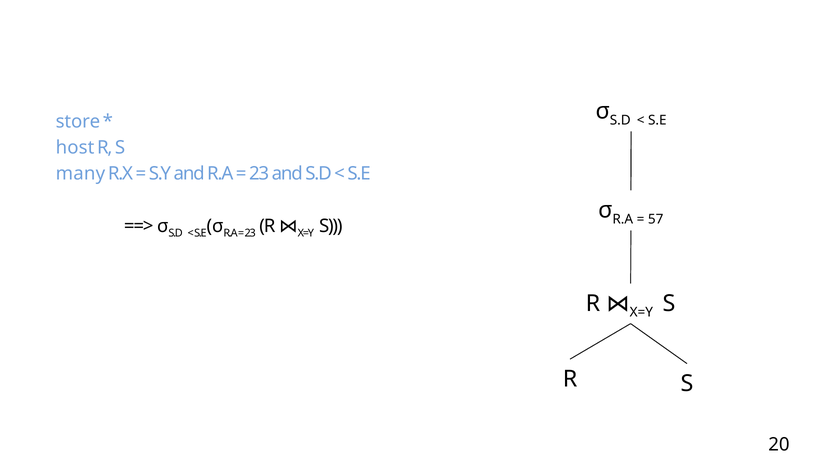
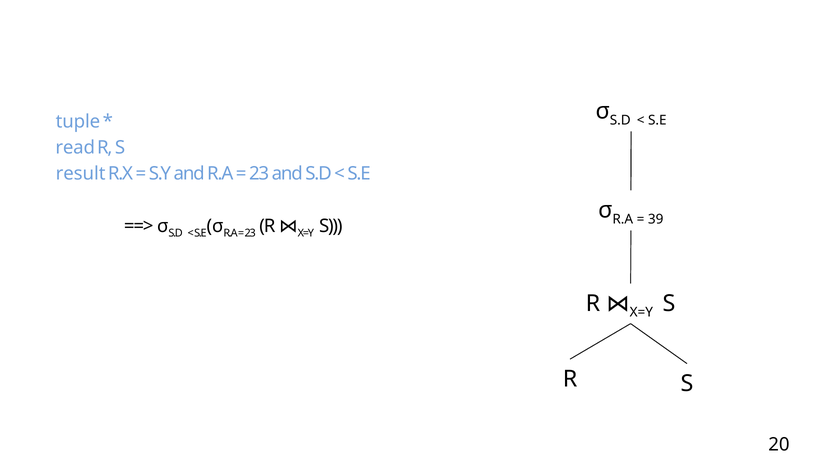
store: store -> tuple (78, 122)
host: host -> read (75, 148)
many: many -> result (81, 174)
57: 57 -> 39 (656, 219)
